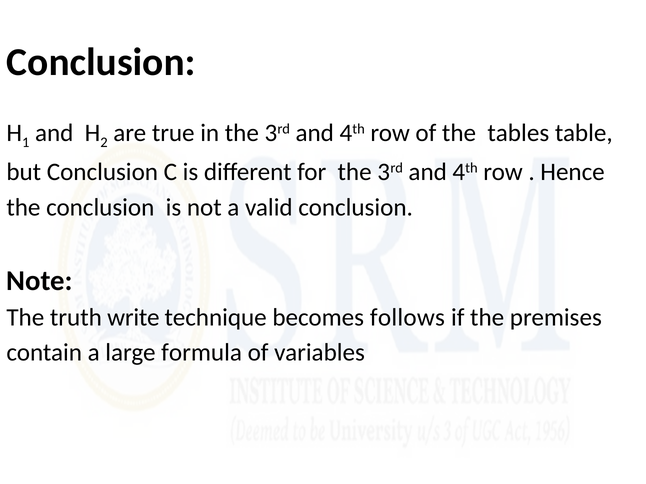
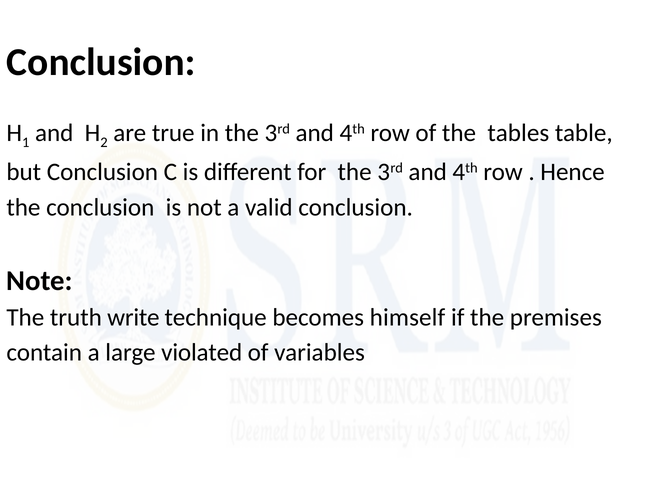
follows: follows -> himself (408, 318)
formula: formula -> violated (202, 353)
